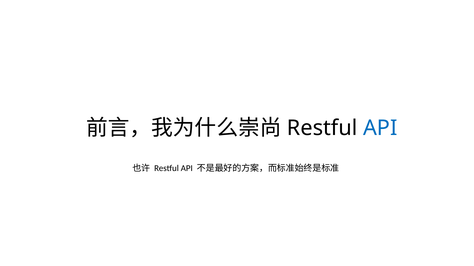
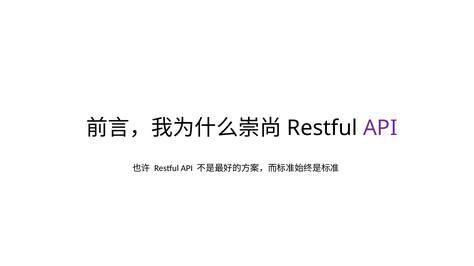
API colour: blue -> purple (380, 128)
